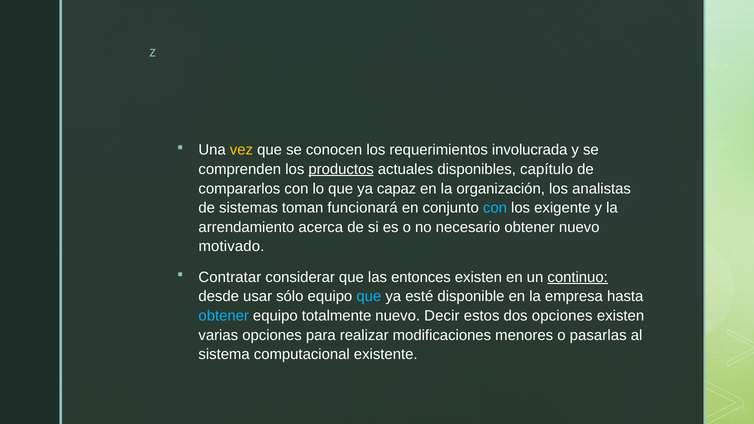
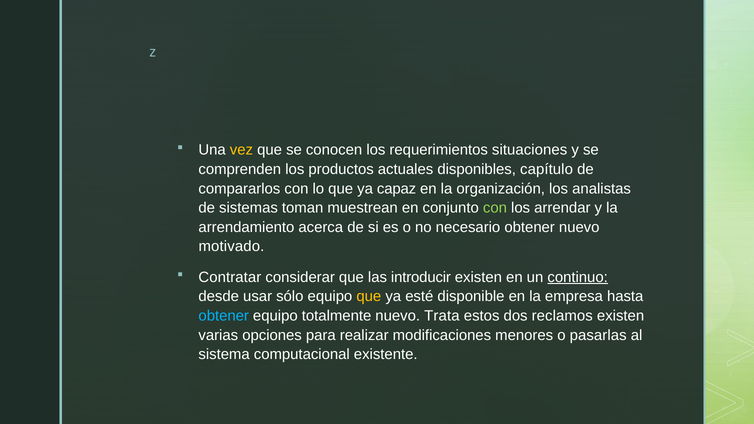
involucrada: involucrada -> situaciones (530, 150)
productos underline: present -> none (341, 169)
funcionará: funcionará -> muestrean (363, 208)
con colour: light blue -> light green (495, 208)
exigente: exigente -> arrendar (562, 208)
entonces: entonces -> introducir (421, 277)
que colour: light blue -> yellow (369, 297)
Decir: Decir -> Trata (442, 316)
dos opciones: opciones -> reclamos (562, 316)
